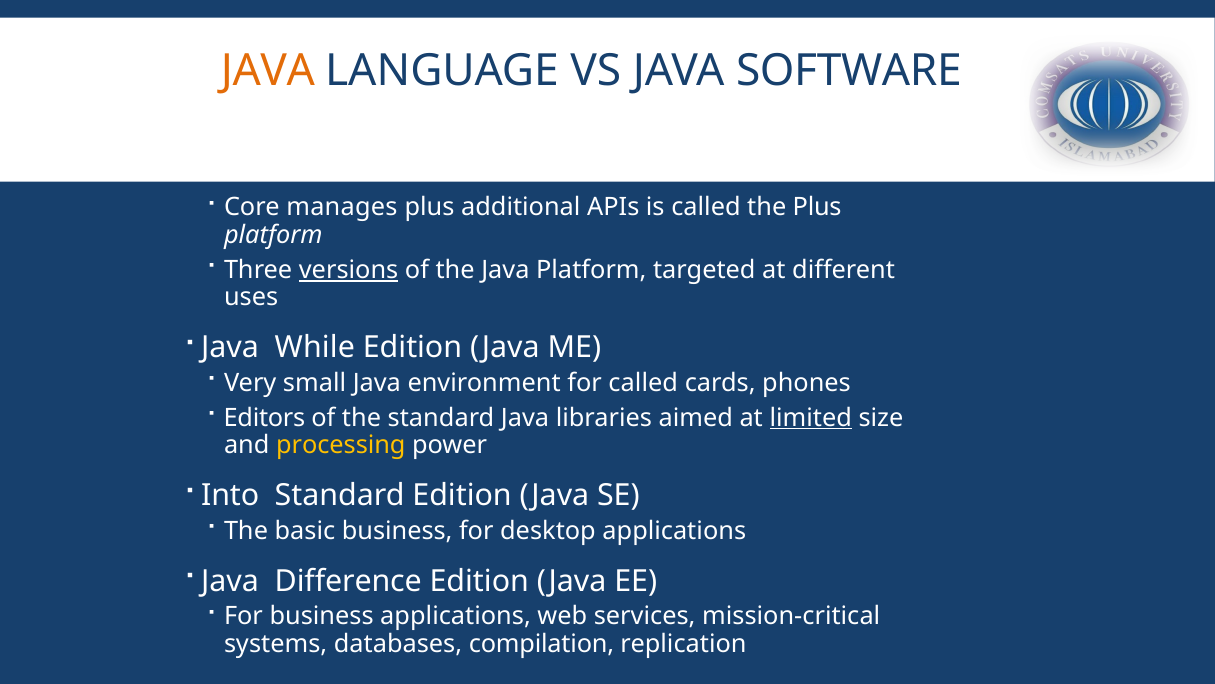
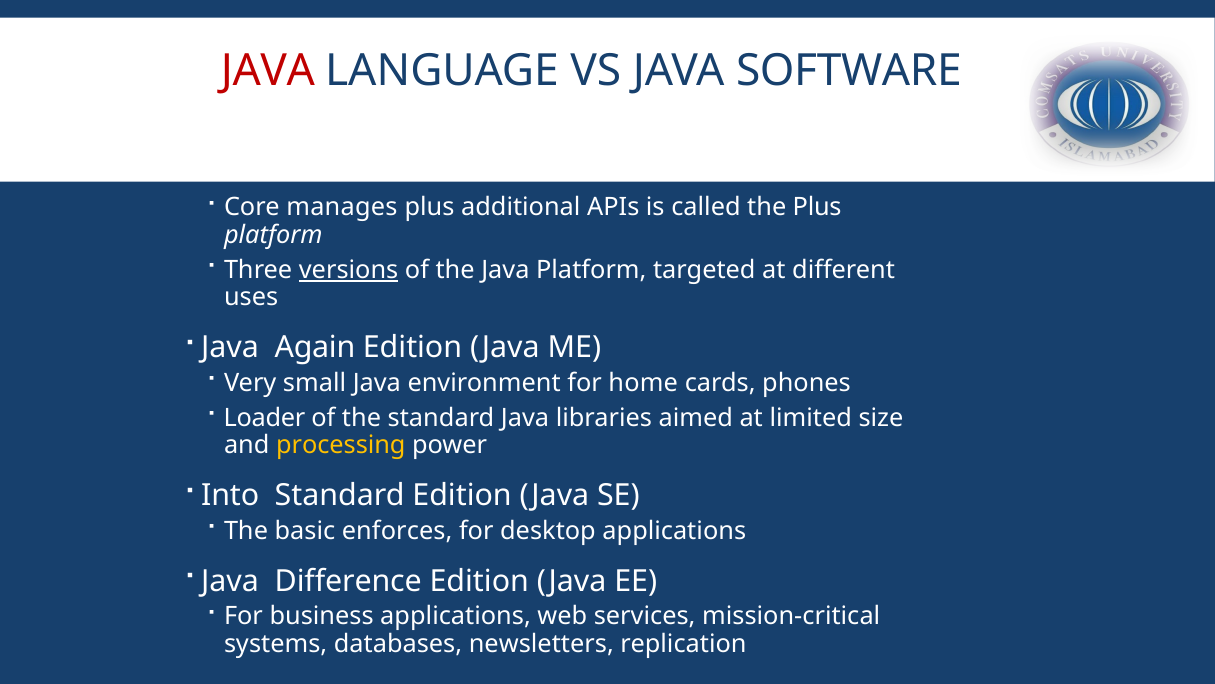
JAVA colour: orange -> red (268, 71)
While: While -> Again (315, 347)
for called: called -> home (643, 383)
Editors: Editors -> Loader (264, 417)
limited underline: present -> none (811, 417)
basic business: business -> enforces (397, 530)
compilation: compilation -> newsletters (541, 643)
